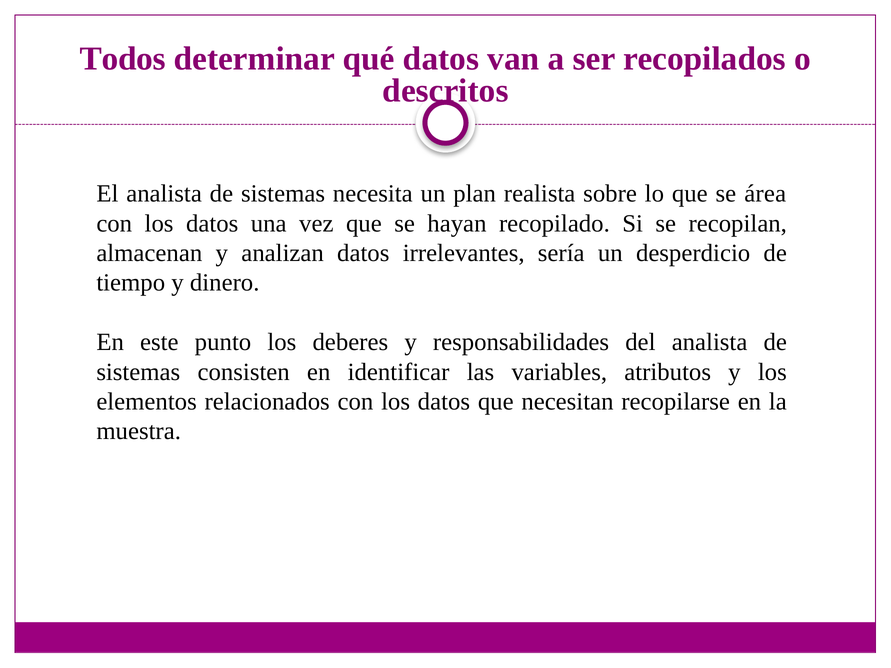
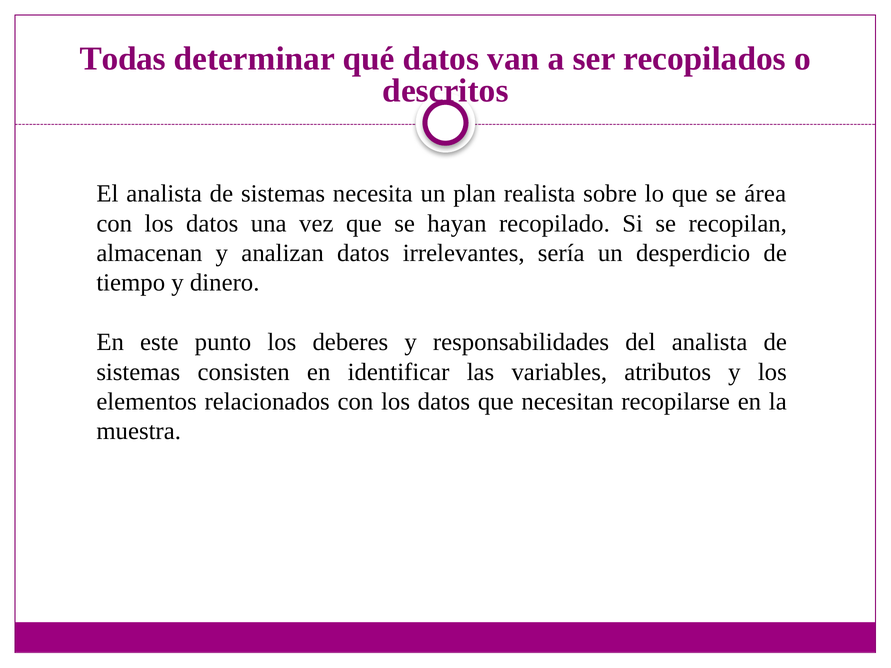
Todos: Todos -> Todas (123, 59)
